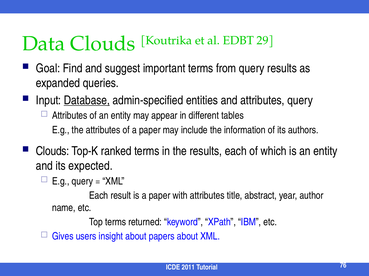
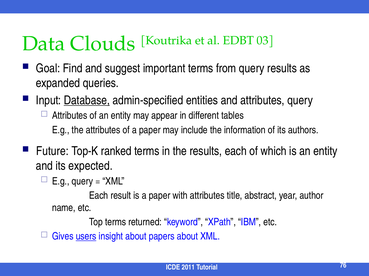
29: 29 -> 03 (265, 40)
Clouds: Clouds -> Future (52, 151)
users underline: none -> present (86, 237)
